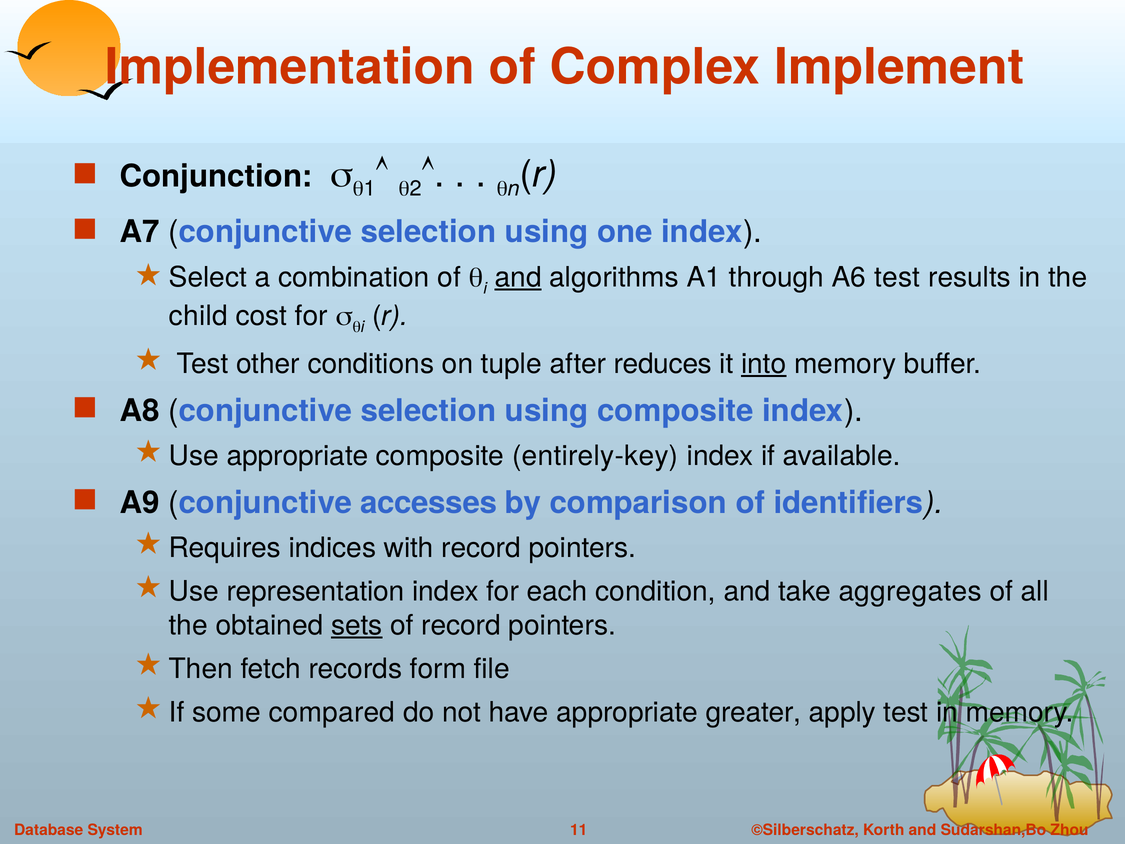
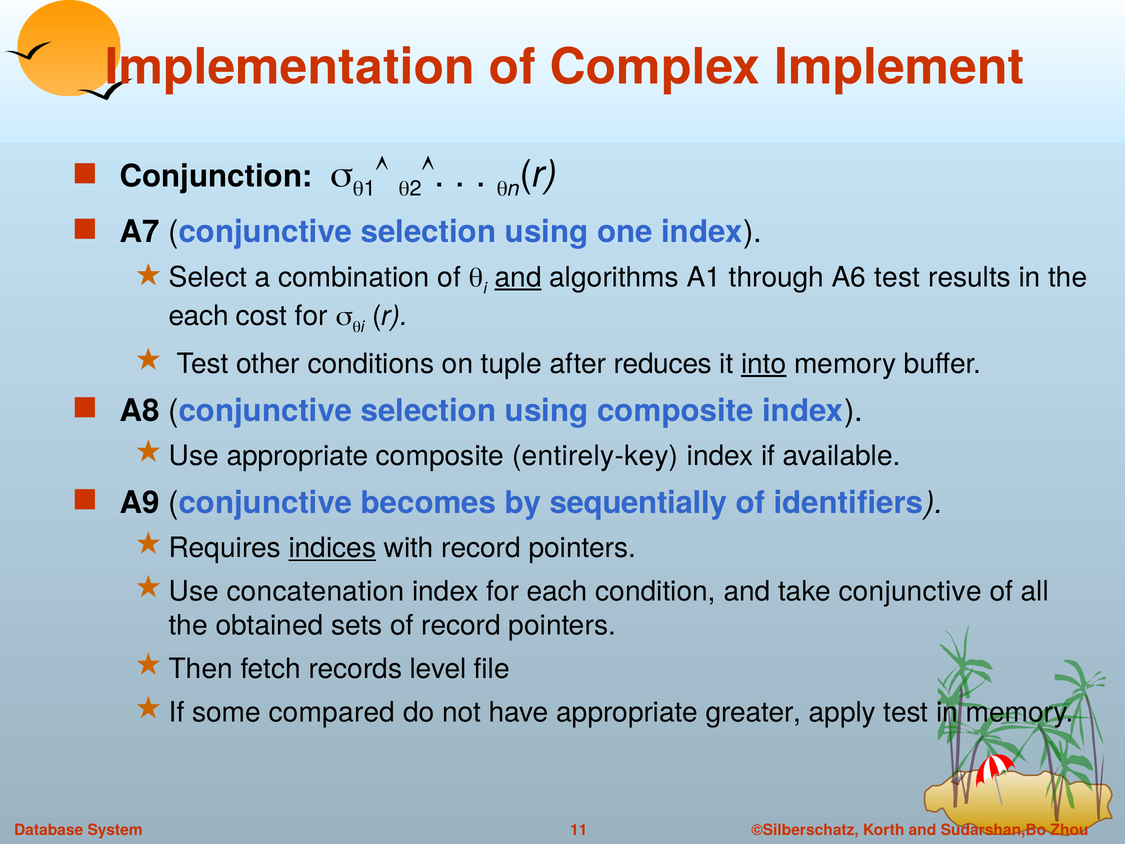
child: child -> each (199, 316)
accesses: accesses -> becomes (428, 503)
comparison: comparison -> sequentially (638, 503)
indices underline: none -> present (332, 548)
representation: representation -> concatenation (315, 592)
take aggregates: aggregates -> conjunctive (910, 592)
sets underline: present -> none (357, 625)
form: form -> level (438, 669)
